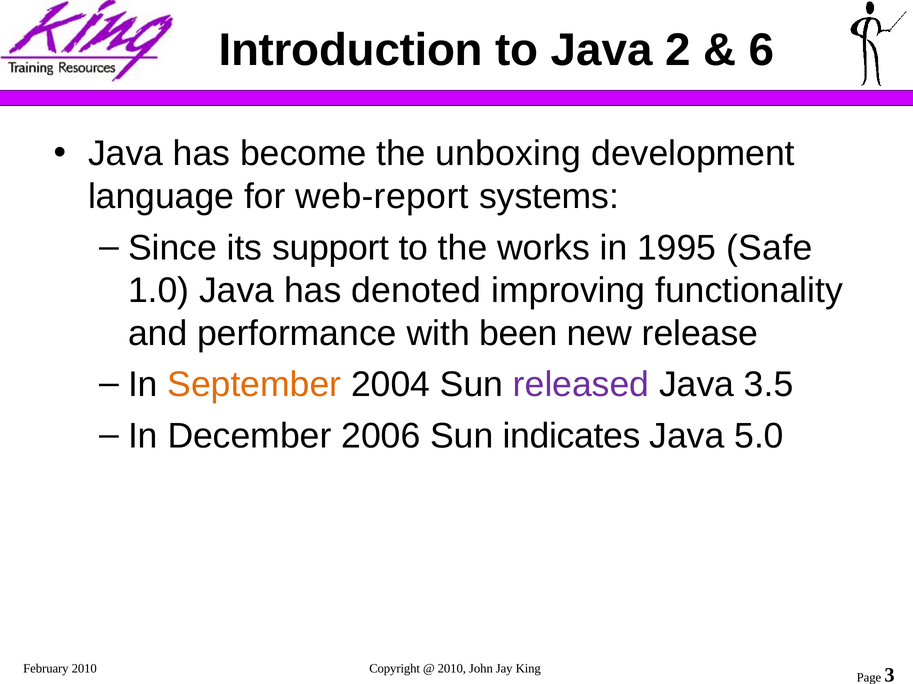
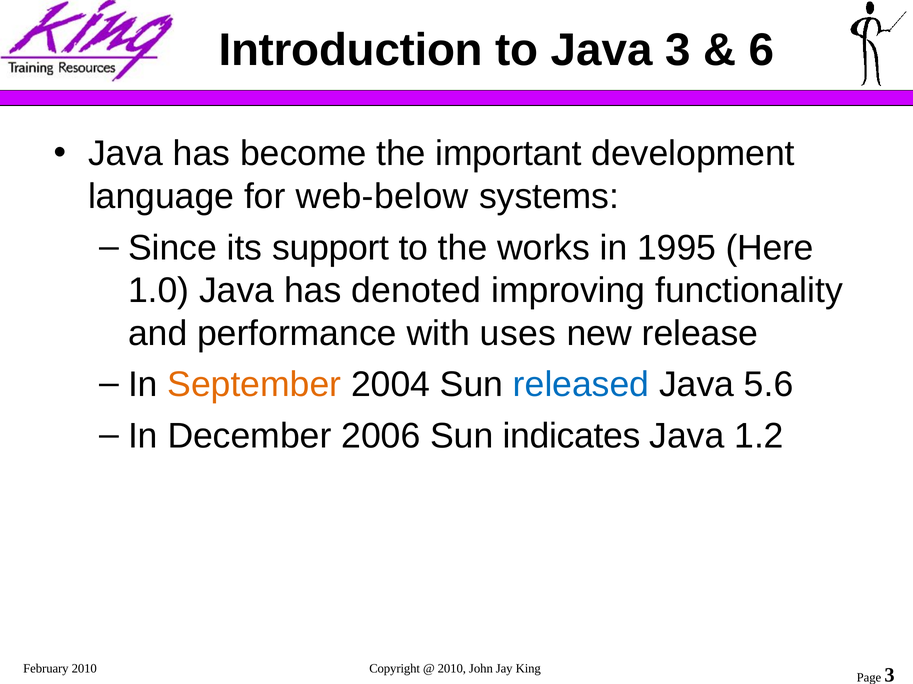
Java 2: 2 -> 3 (678, 50)
unboxing: unboxing -> important (509, 154)
web-report: web-report -> web-below (382, 197)
Safe: Safe -> Here (770, 248)
been: been -> uses (518, 333)
released colour: purple -> blue (581, 385)
3.5: 3.5 -> 5.6 (769, 385)
5.0: 5.0 -> 1.2 (759, 436)
